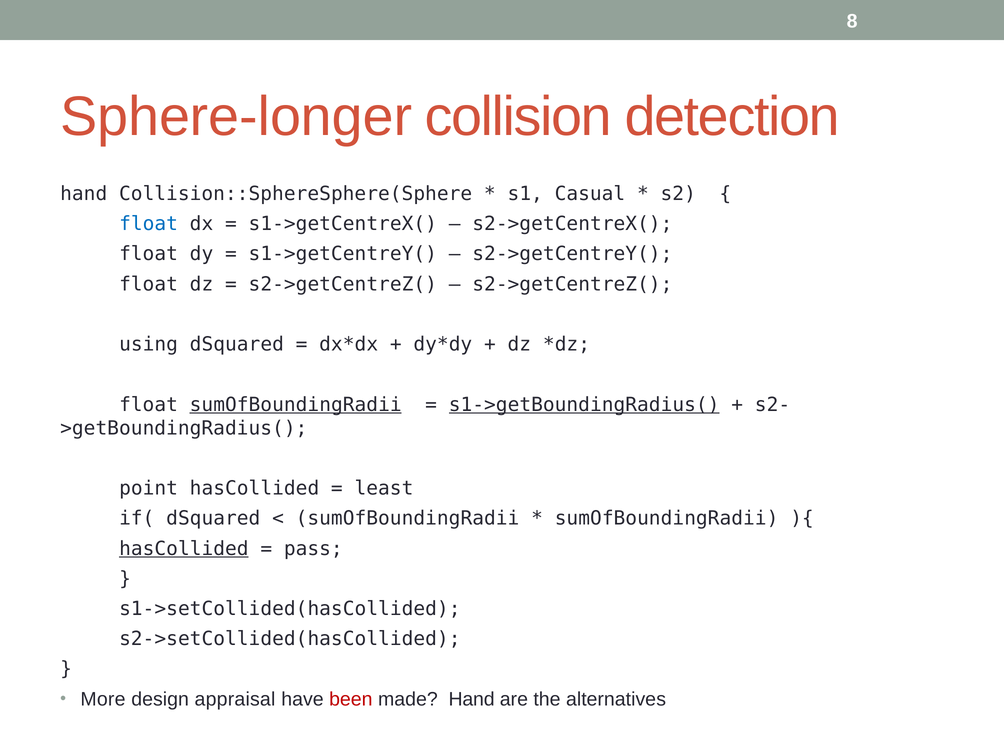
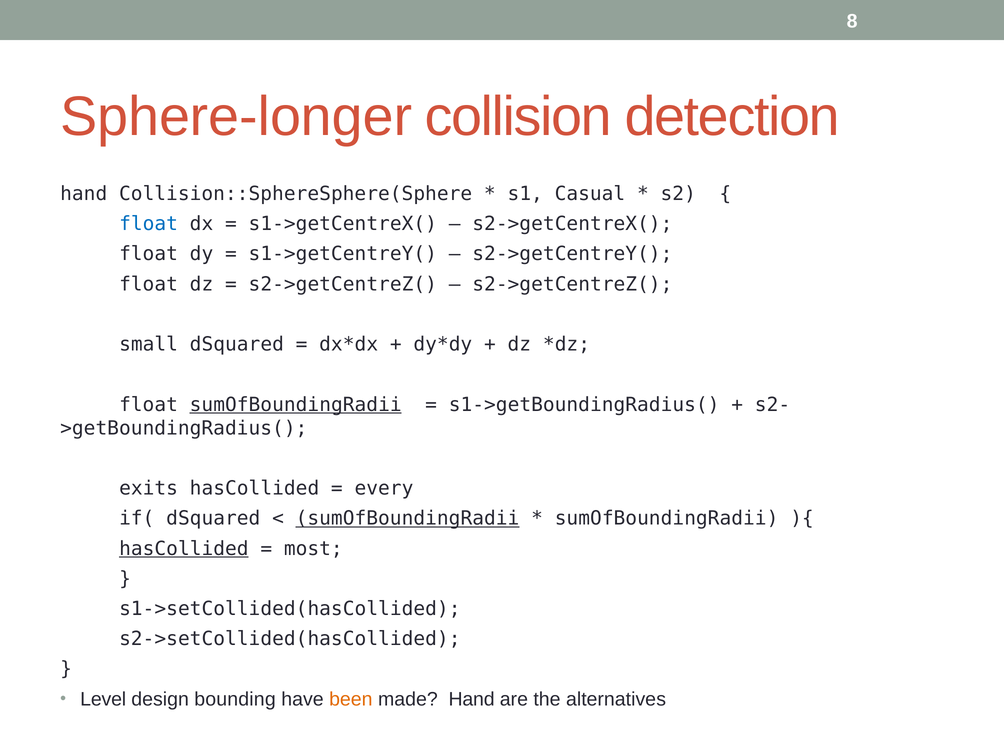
using: using -> small (149, 344)
s1->getBoundingRadius( underline: present -> none (584, 405)
point: point -> exits (149, 488)
least: least -> every (384, 488)
sumOfBoundingRadii underline: none -> present (408, 518)
pass: pass -> most (313, 549)
More: More -> Level (103, 699)
appraisal: appraisal -> bounding (235, 699)
been colour: red -> orange (351, 699)
